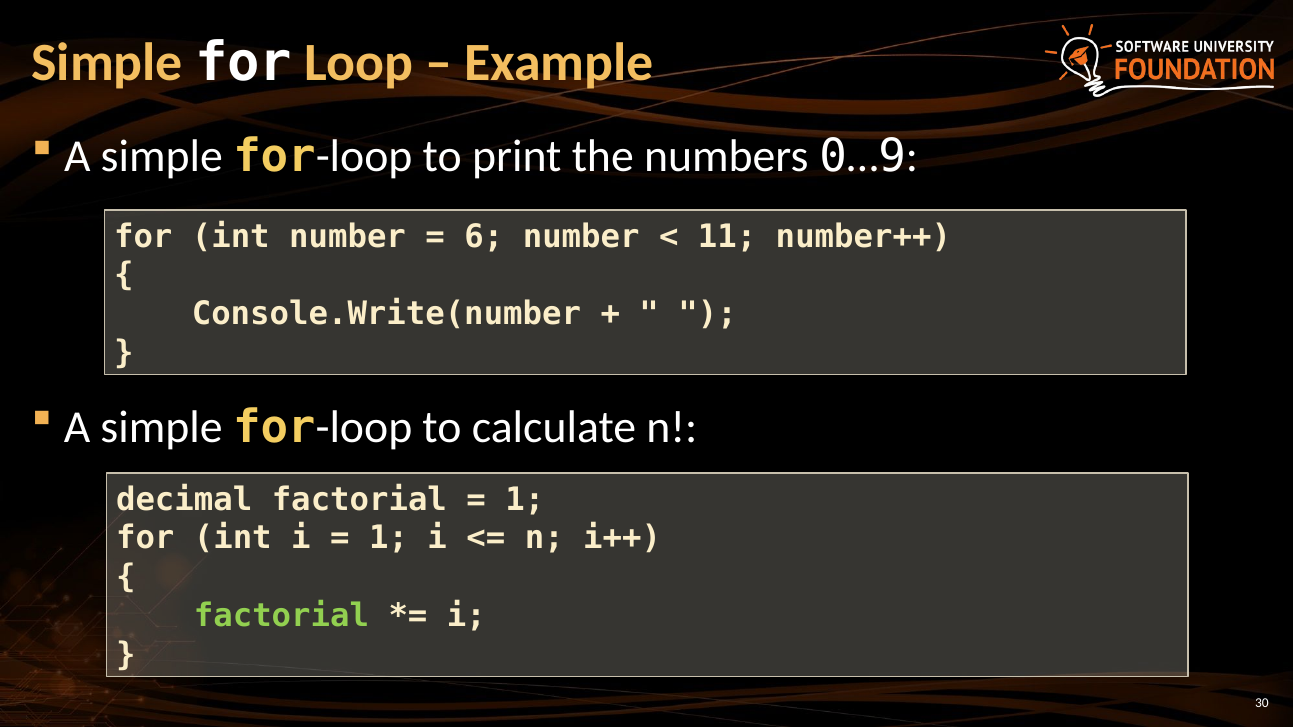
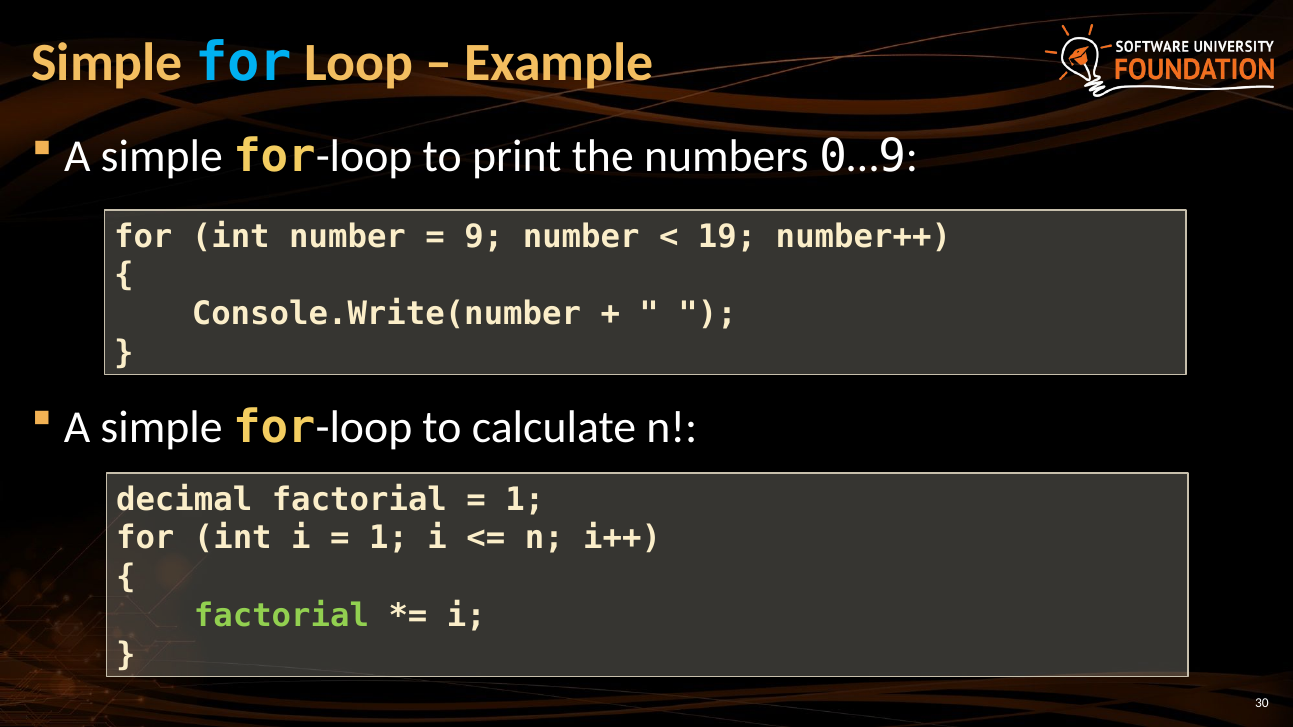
for colour: white -> light blue (244, 63)
6: 6 -> 9 (484, 237)
11: 11 -> 19 (727, 237)
